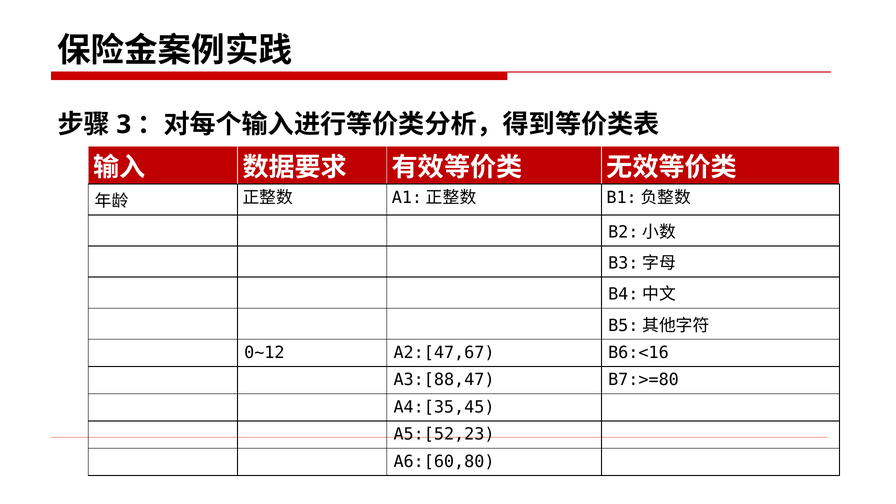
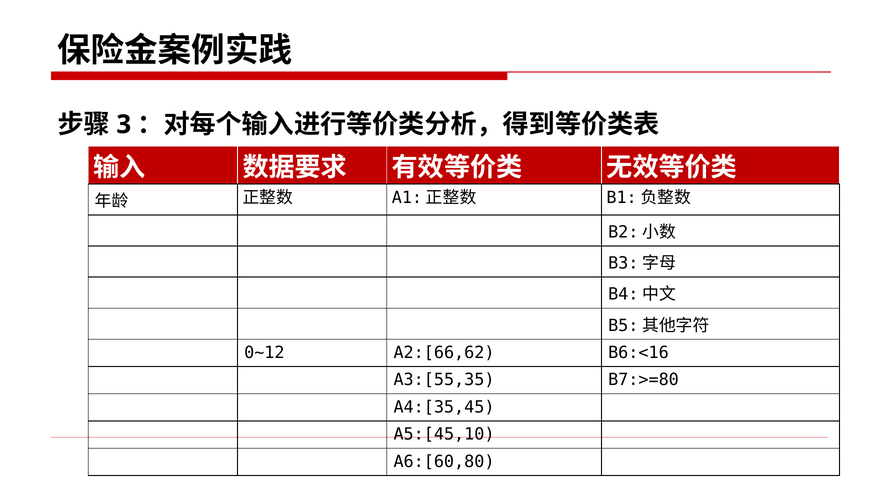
A2:[47,67: A2:[47,67 -> A2:[66,62 (444, 353)
A3:[88,47: A3:[88,47 -> A3:[55,35 (444, 380)
A5:[52,23: A5:[52,23 -> A5:[45,10 (444, 434)
